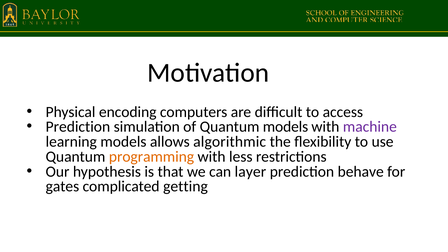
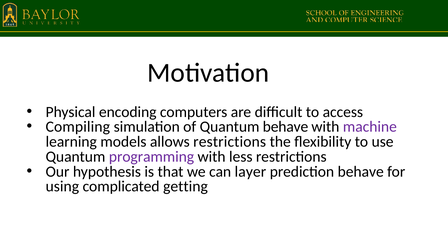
Prediction: Prediction -> Compiling (78, 127)
Quantum models: models -> behave (285, 127)
allows algorithmic: algorithmic -> restrictions (230, 142)
programming colour: orange -> purple (151, 157)
gates: gates -> using (62, 187)
